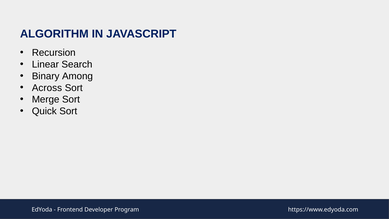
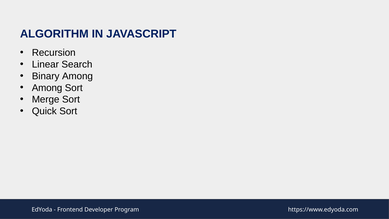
Across: Across -> Among (47, 88)
